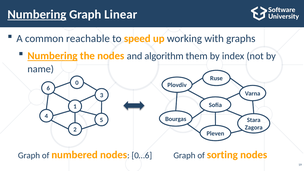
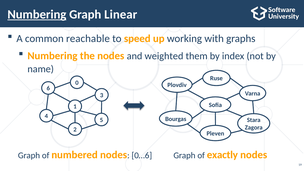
Numbering underline: present -> none (52, 56)
algorithm: algorithm -> weighted (164, 56)
sorting: sorting -> exactly (222, 155)
